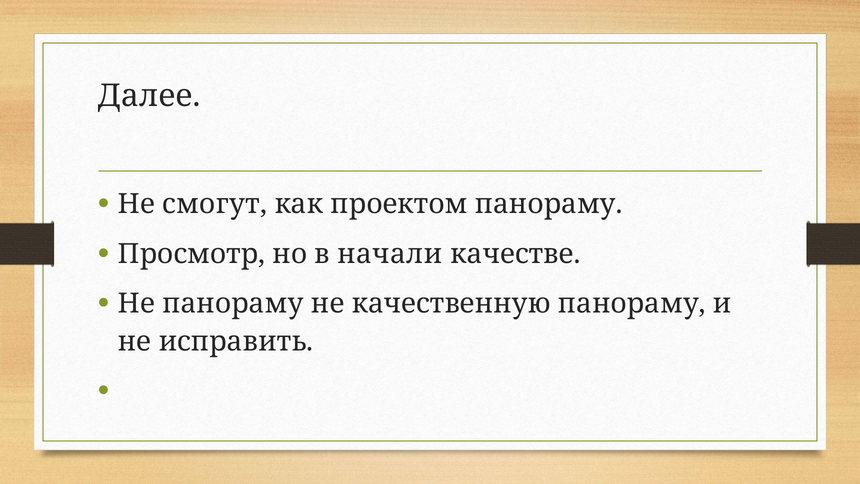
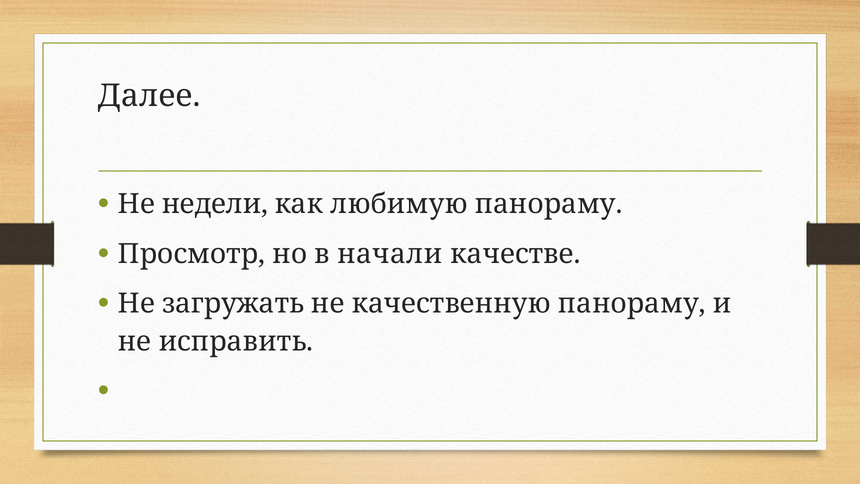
смогут: смогут -> недели (215, 204)
проектом: проектом -> любимую (399, 204)
Не панораму: панораму -> загружать (233, 303)
